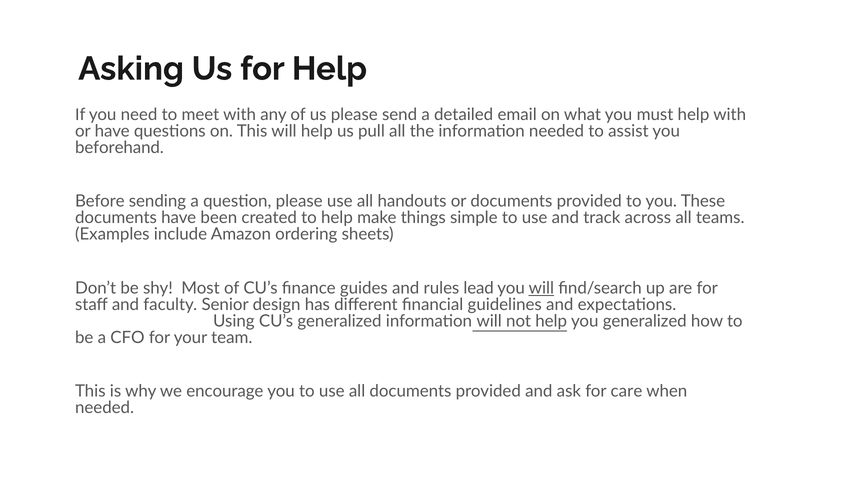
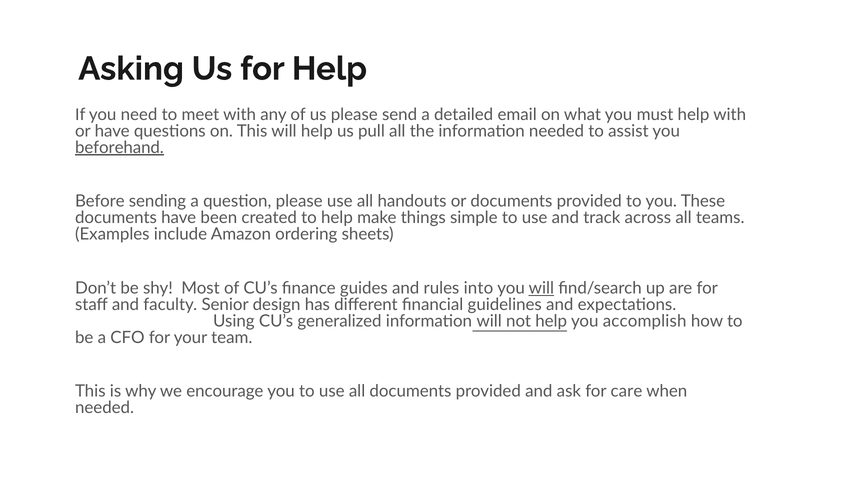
beforehand underline: none -> present (119, 147)
lead: lead -> into (478, 288)
you generalized: generalized -> accomplish (645, 321)
